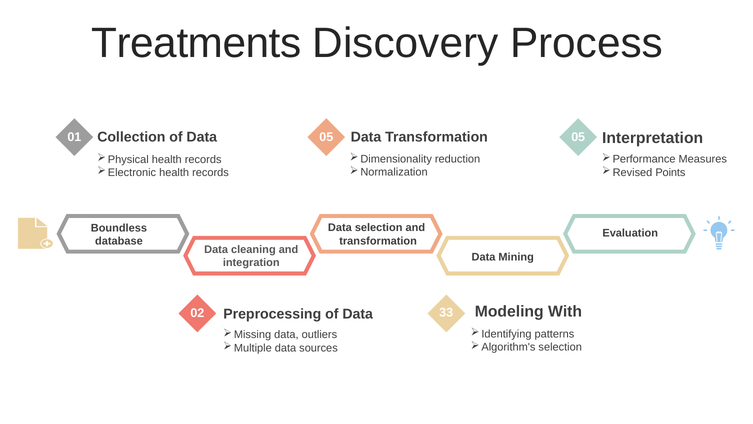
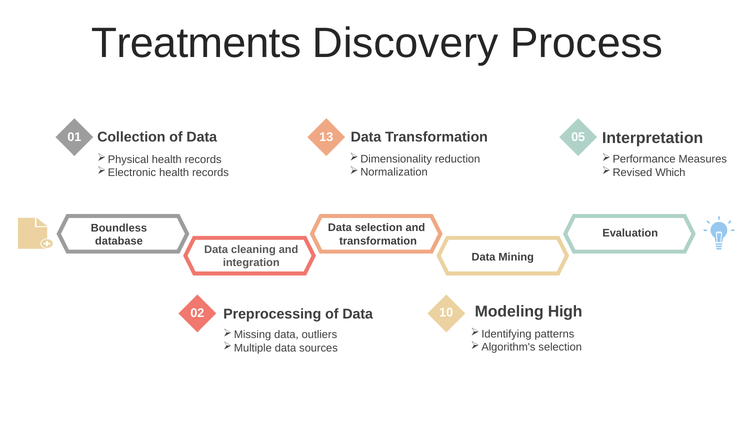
01 05: 05 -> 13 (326, 137)
Points: Points -> Which (670, 172)
33: 33 -> 10 (446, 312)
With: With -> High (565, 311)
